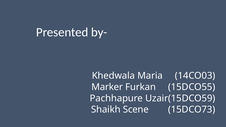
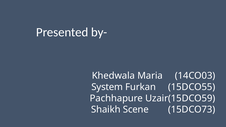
Marker: Marker -> System (107, 87)
